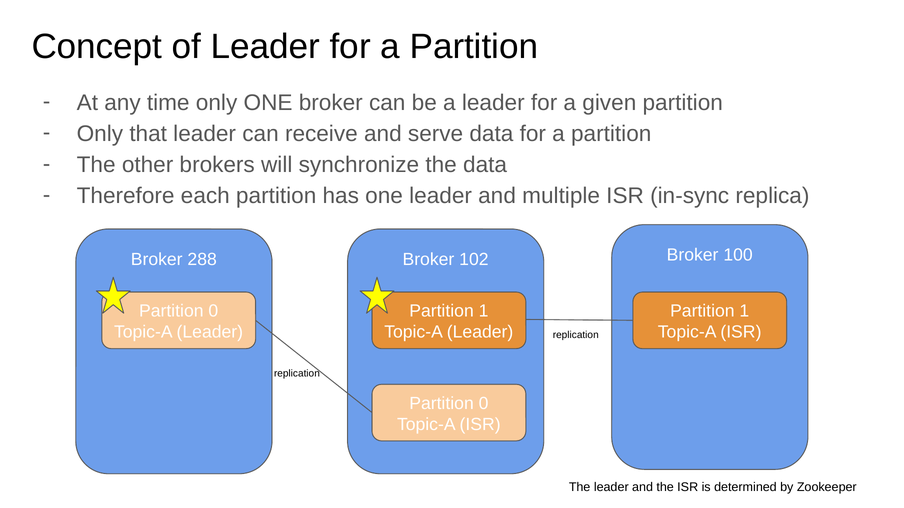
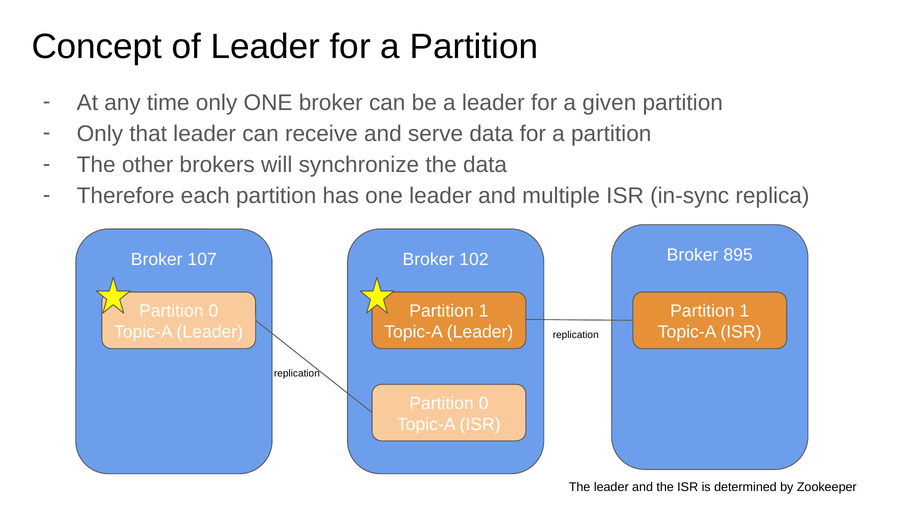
100: 100 -> 895 (738, 255)
288: 288 -> 107 (202, 260)
